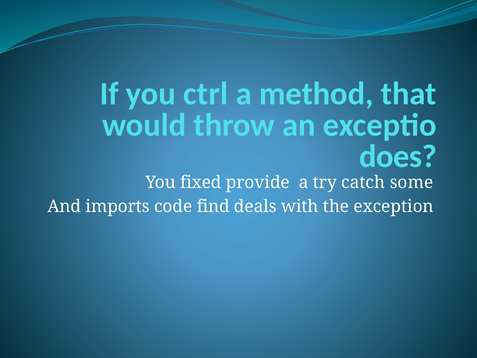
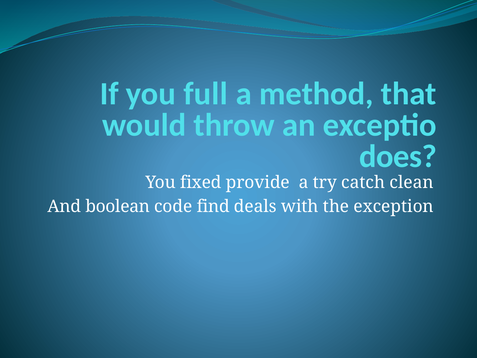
ctrl: ctrl -> full (206, 94)
some: some -> clean (412, 182)
imports: imports -> boolean (118, 206)
